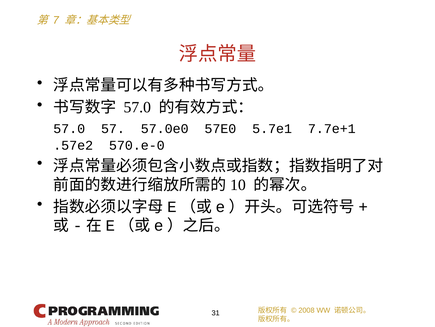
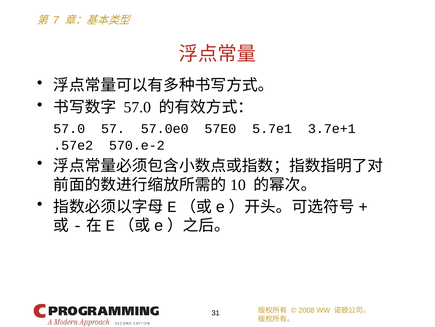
7.7e+1: 7.7e+1 -> 3.7e+1 (332, 129)
570.e-0: 570.e-0 -> 570.e-2 (137, 145)
